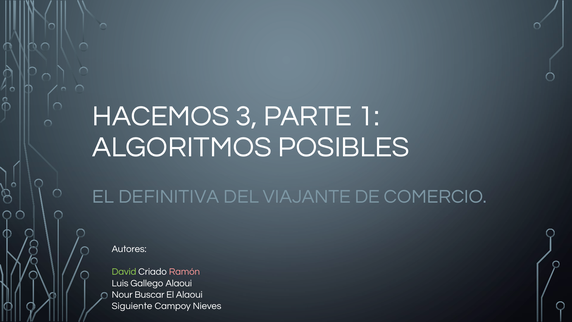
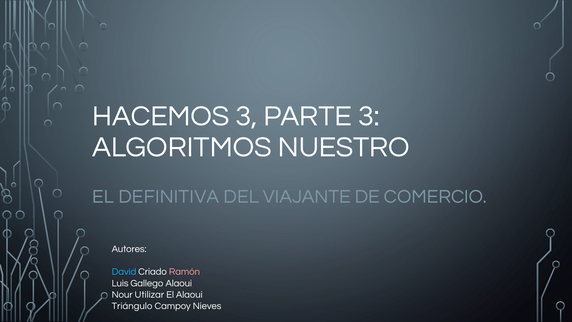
PARTE 1: 1 -> 3 (369, 116)
POSIBLES: POSIBLES -> NUESTRO (344, 147)
David colour: light green -> light blue (124, 272)
Buscar: Buscar -> Utilizar (149, 294)
Siguiente: Siguiente -> Triángulo (132, 306)
